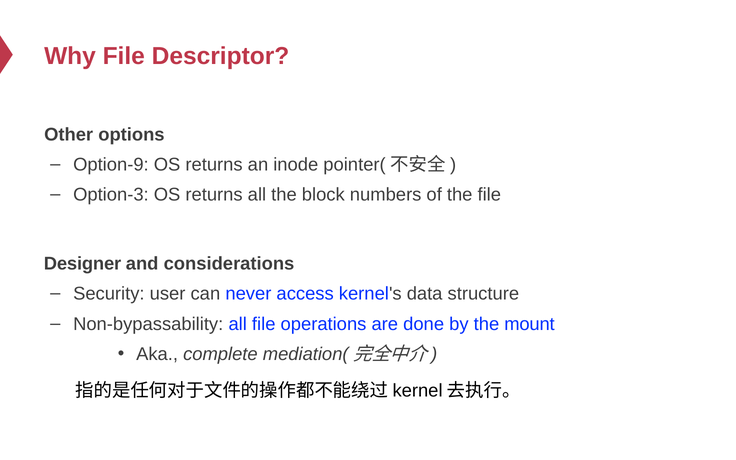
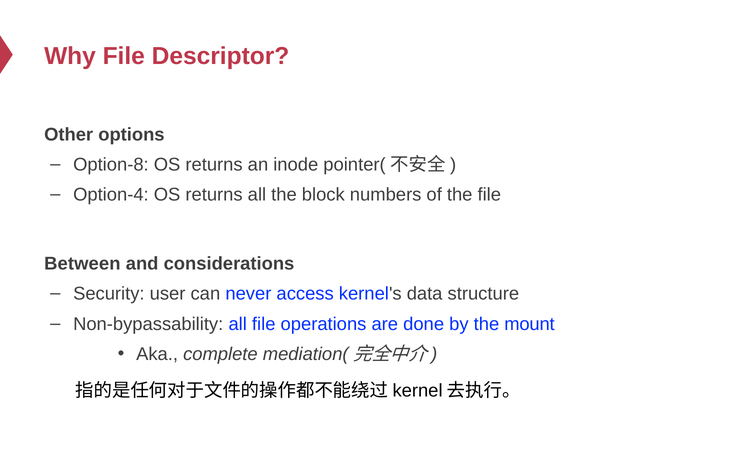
Option-9: Option-9 -> Option-8 (111, 165)
Option-3: Option-3 -> Option-4 (111, 195)
Designer: Designer -> Between (82, 264)
